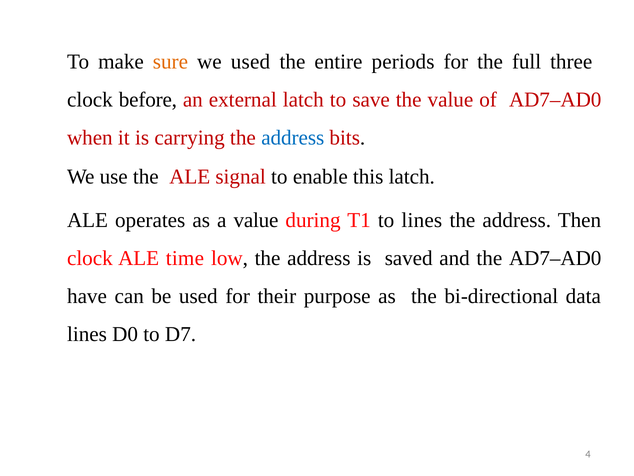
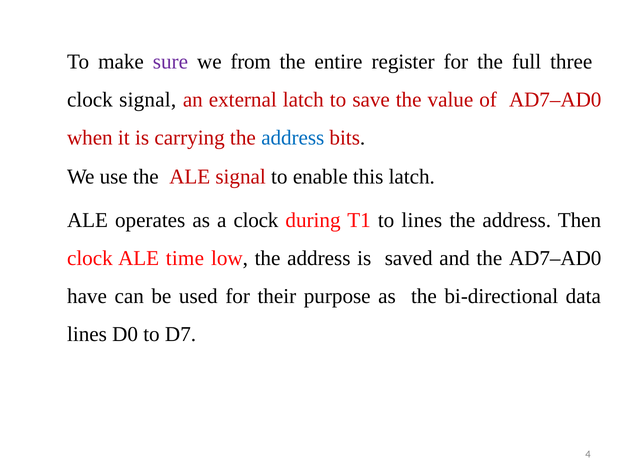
sure colour: orange -> purple (170, 62)
we used: used -> from (251, 62)
periods: periods -> register (403, 62)
clock before: before -> signal (148, 100)
a value: value -> clock (256, 220)
